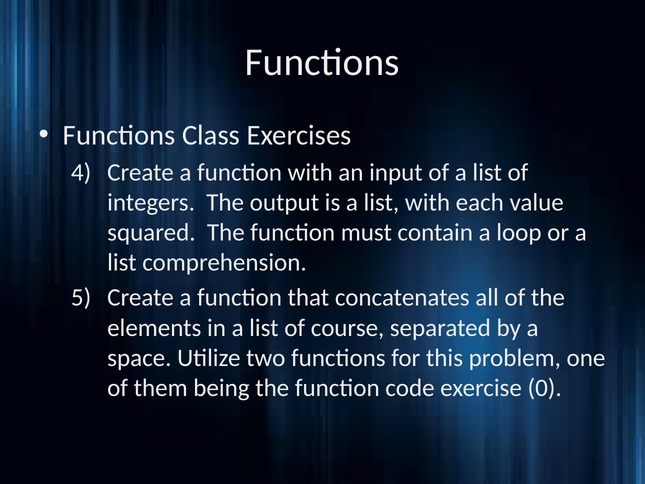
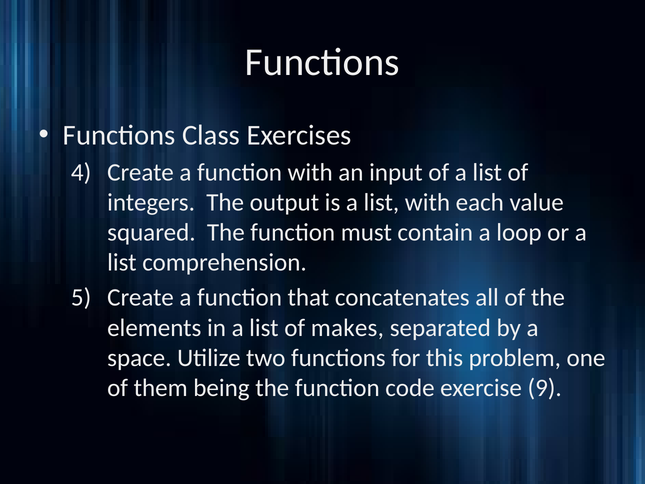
course: course -> makes (347, 328)
0: 0 -> 9 (545, 388)
